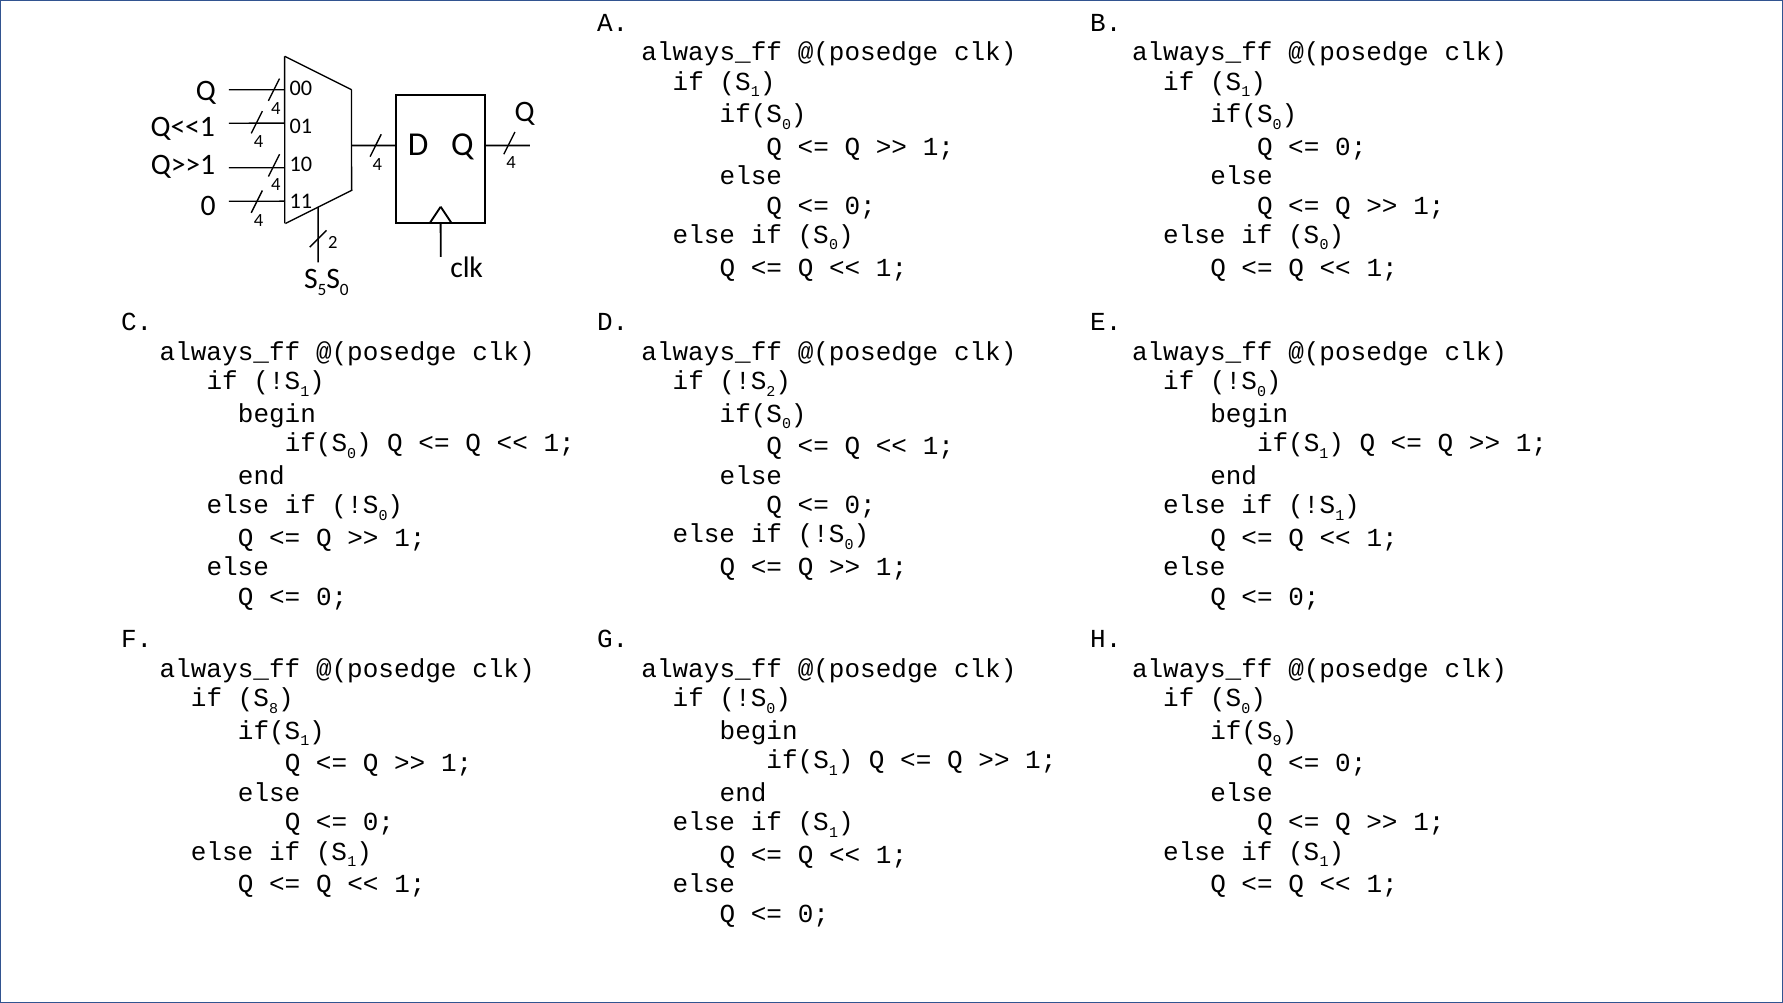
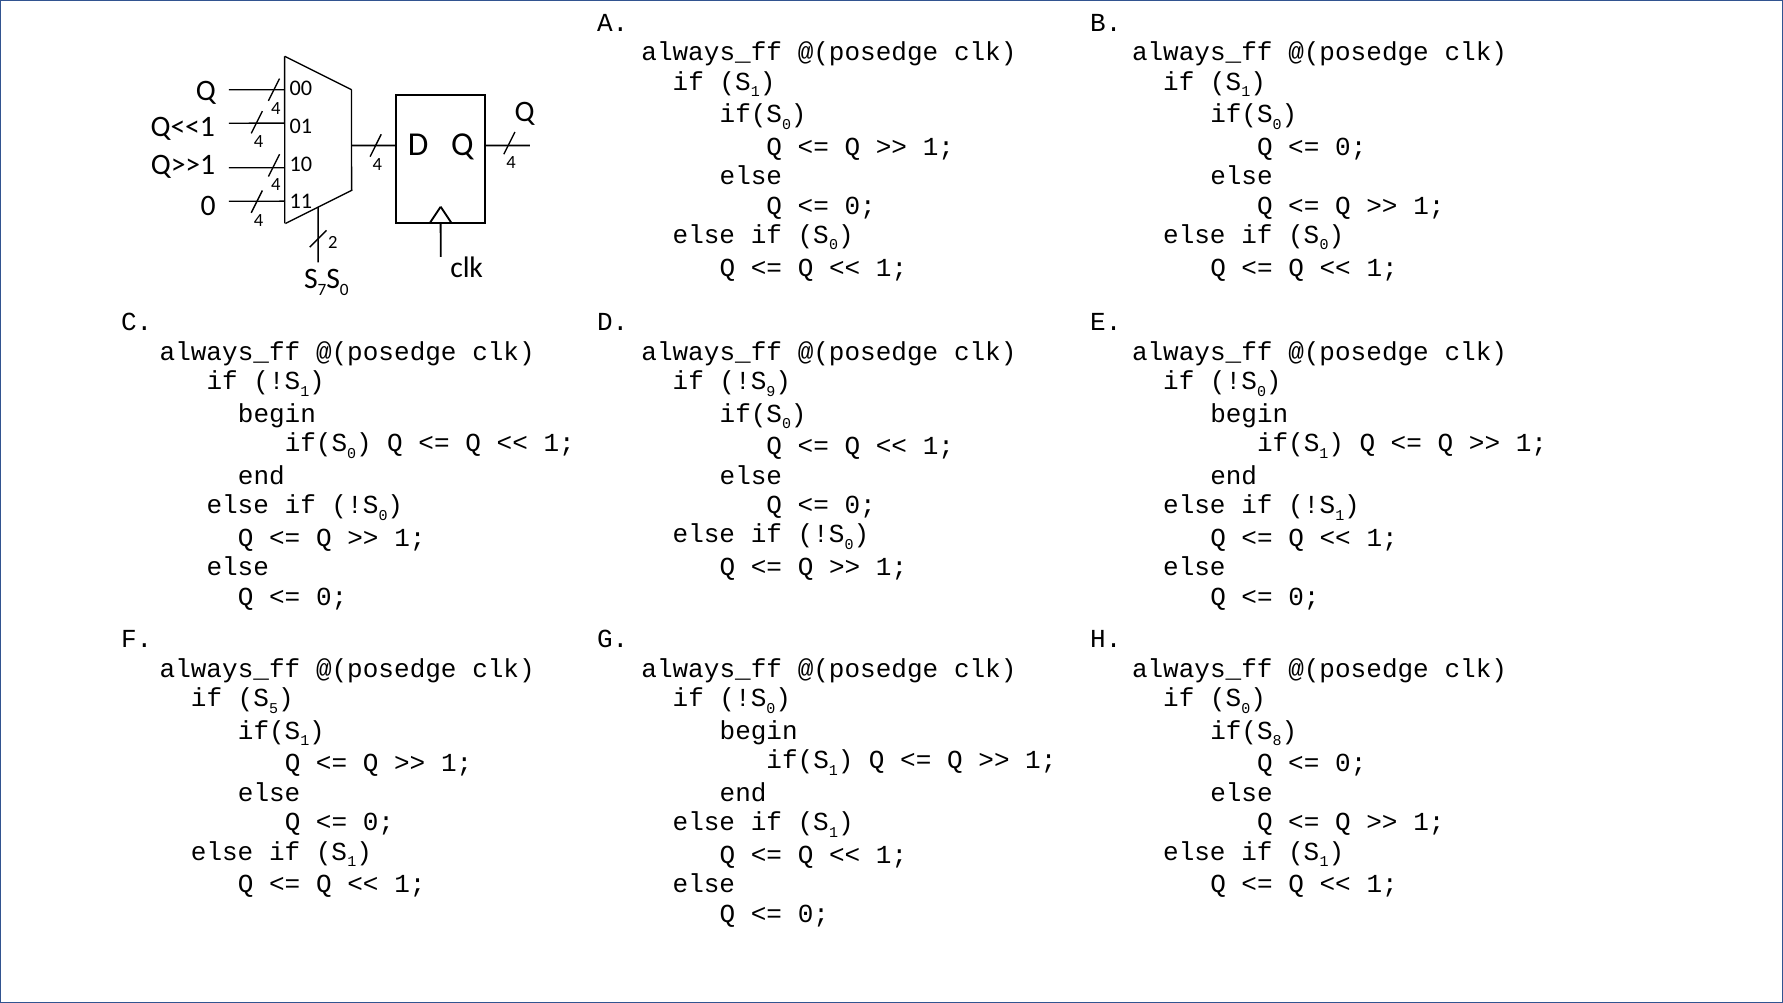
5: 5 -> 7 (322, 290)
2: 2 -> 9 (771, 391)
8: 8 -> 5 (274, 708)
9: 9 -> 8 (1277, 741)
